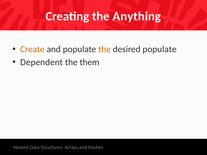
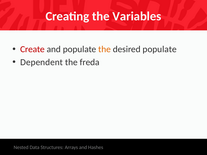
Anything: Anything -> Variables (137, 16)
Create colour: orange -> red (32, 49)
them: them -> freda (90, 62)
